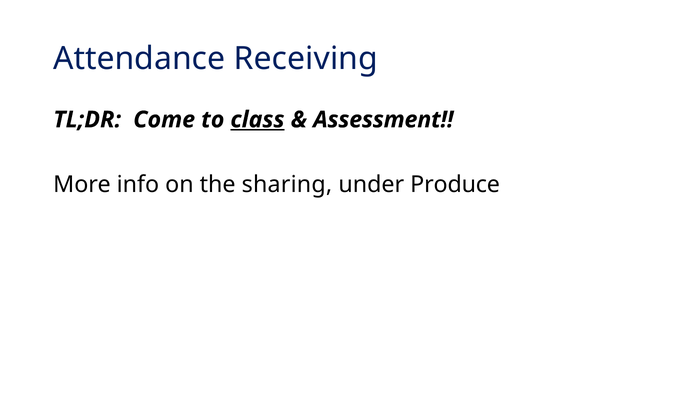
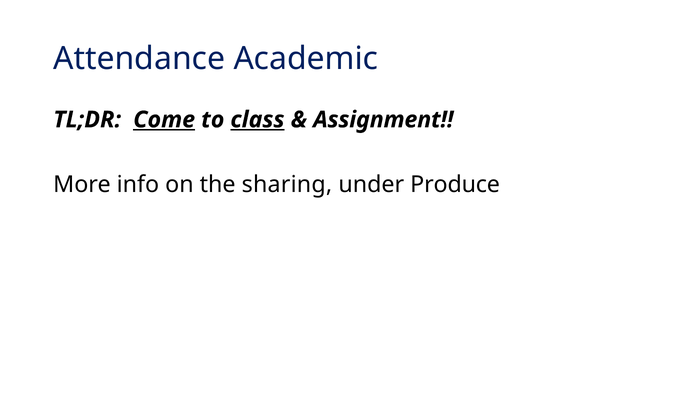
Receiving: Receiving -> Academic (306, 59)
Come underline: none -> present (164, 120)
Assessment: Assessment -> Assignment (383, 120)
